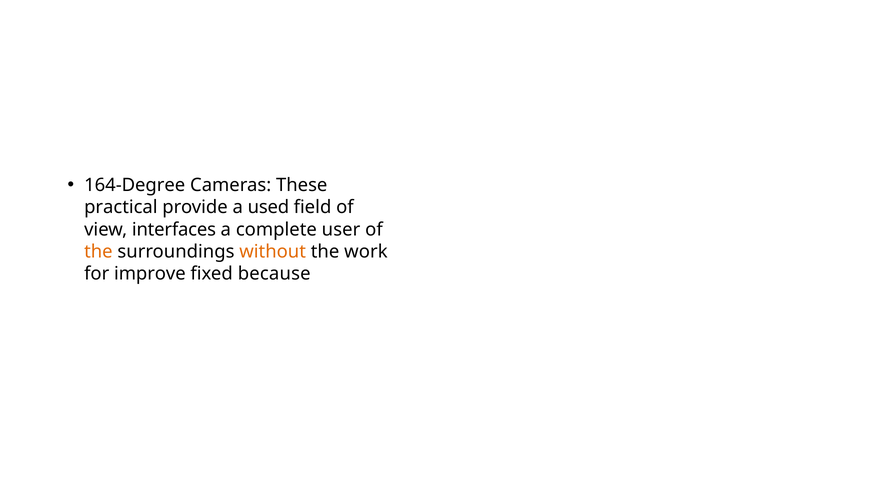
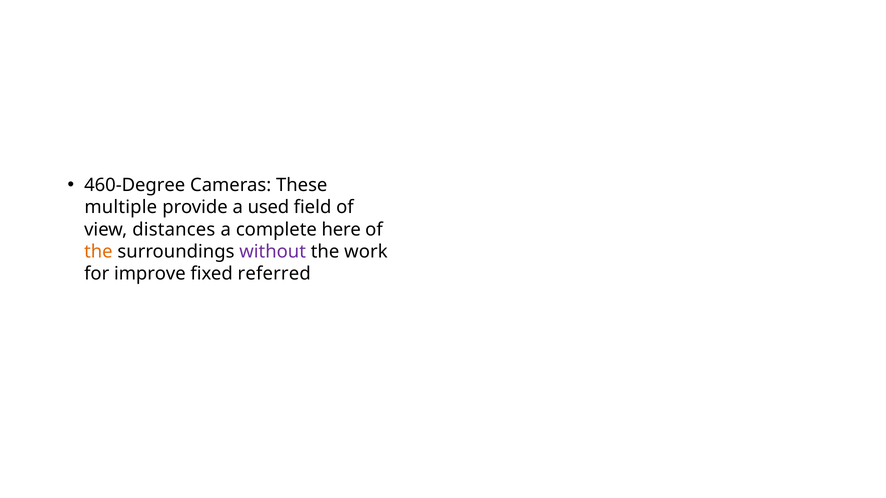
164-Degree: 164-Degree -> 460-Degree (135, 185)
practical: practical -> multiple (121, 207)
interfaces: interfaces -> distances (174, 230)
user: user -> here (341, 230)
without colour: orange -> purple (273, 252)
because: because -> referred (274, 274)
